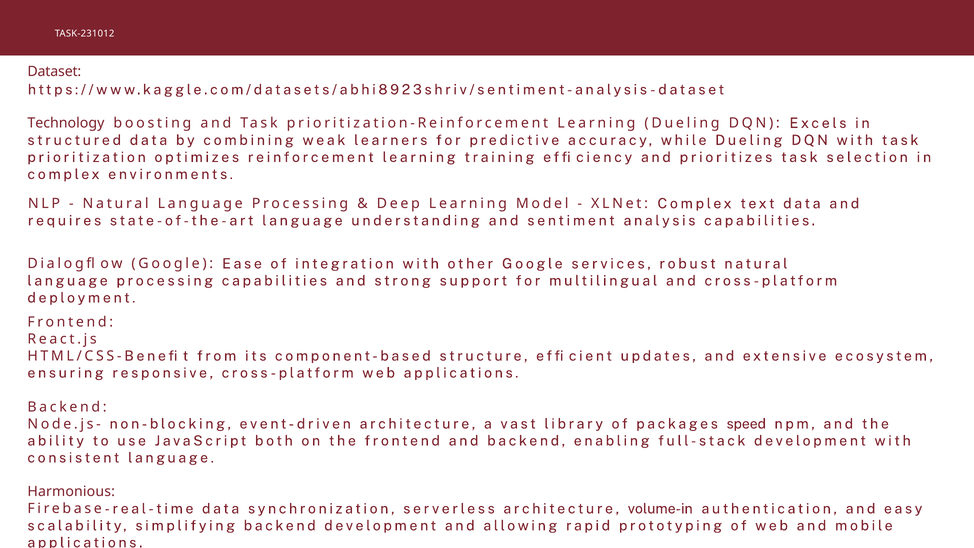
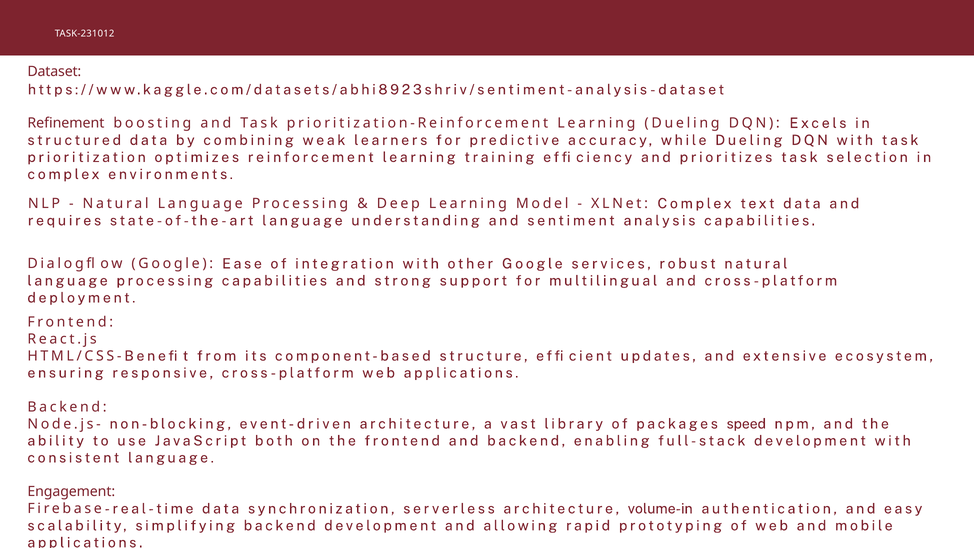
Technology: Technology -> Refinement (66, 123)
Harmonious: Harmonious -> Engagement (71, 492)
